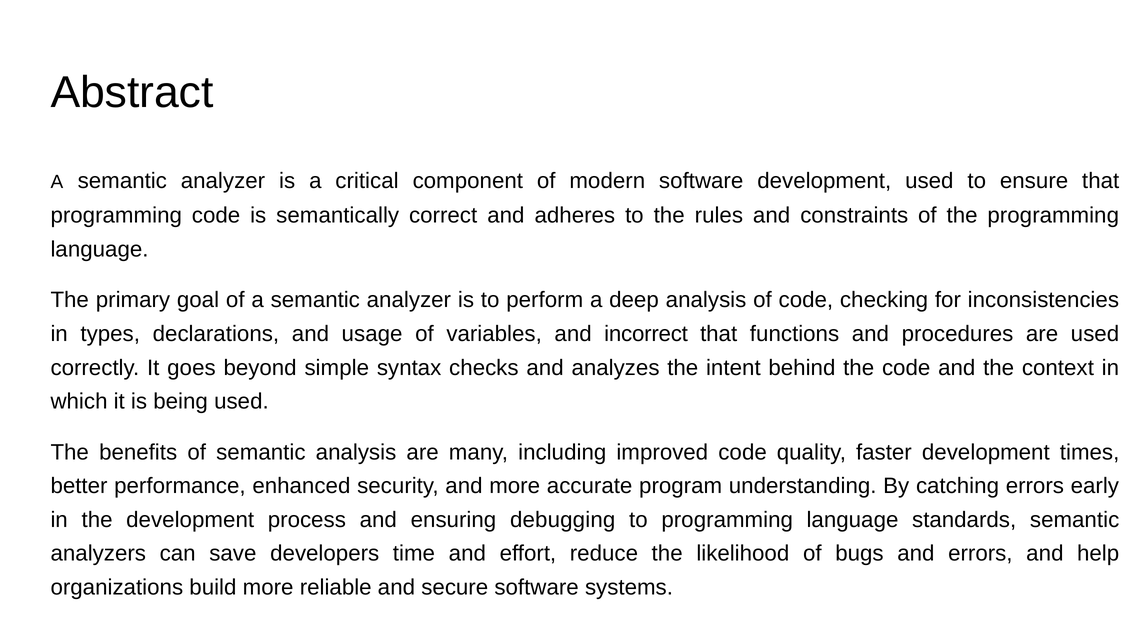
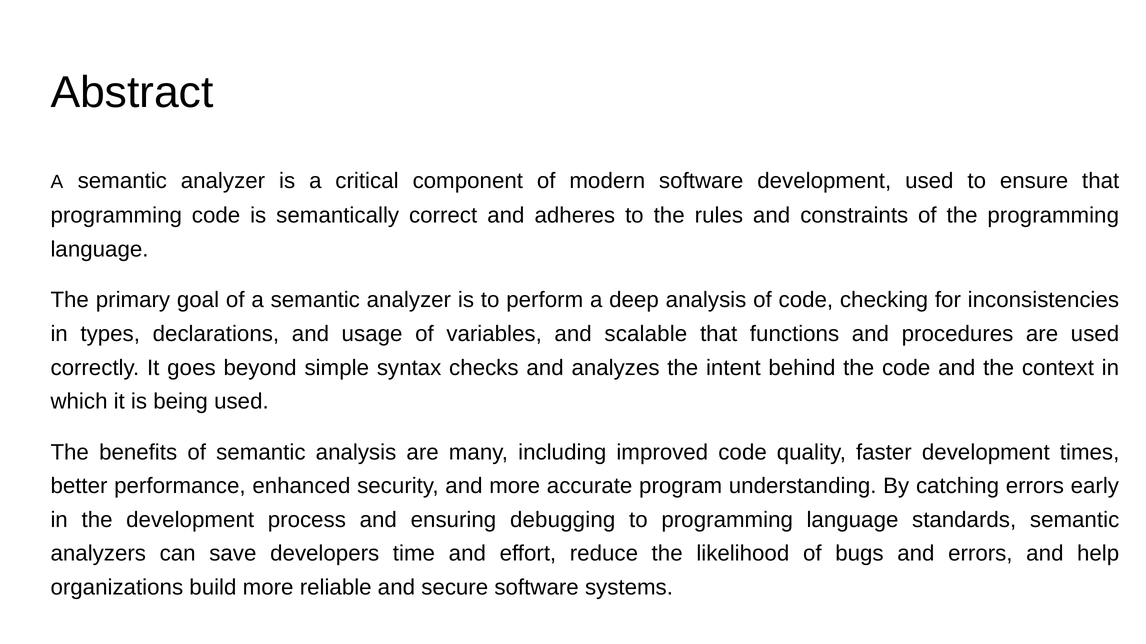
incorrect: incorrect -> scalable (646, 334)
